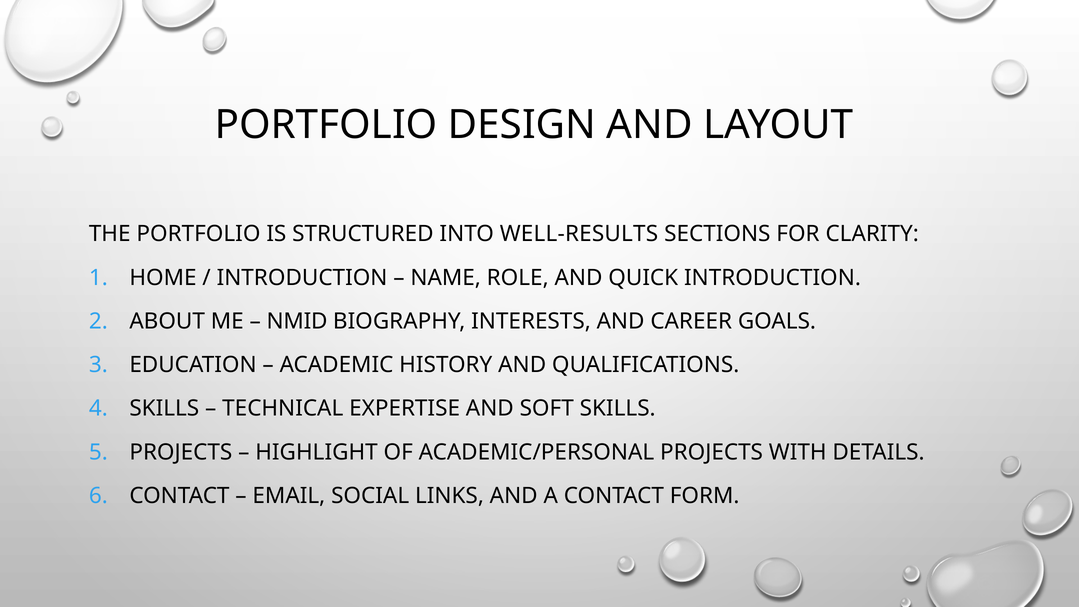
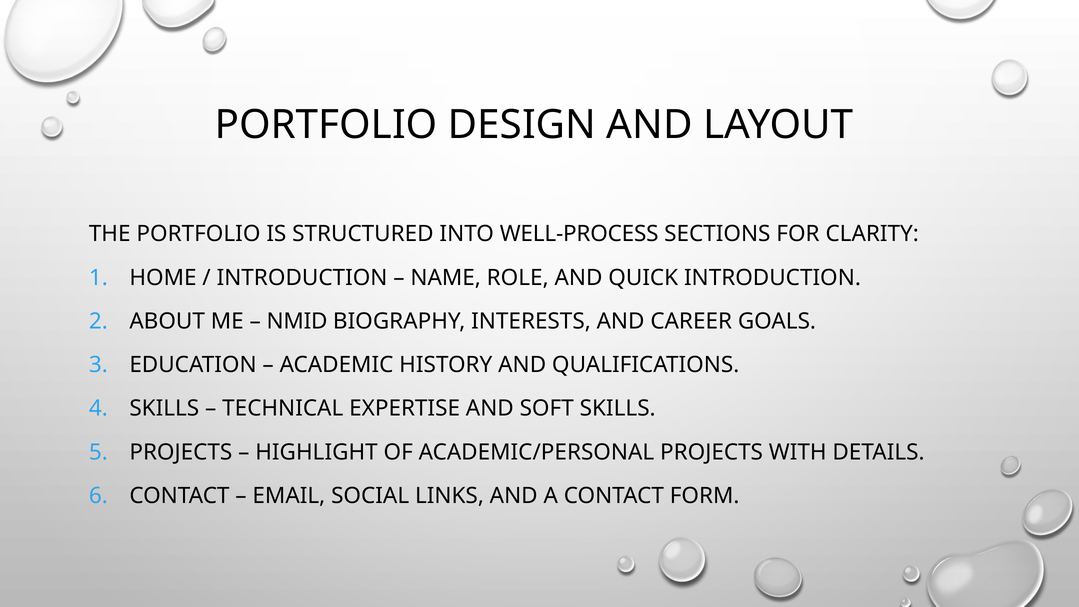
WELL-RESULTS: WELL-RESULTS -> WELL-PROCESS (579, 234)
